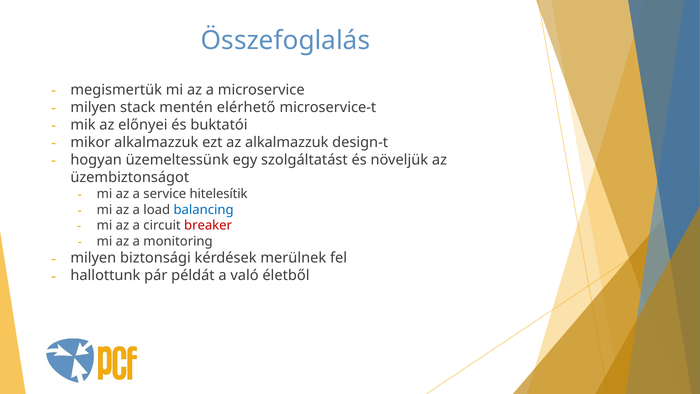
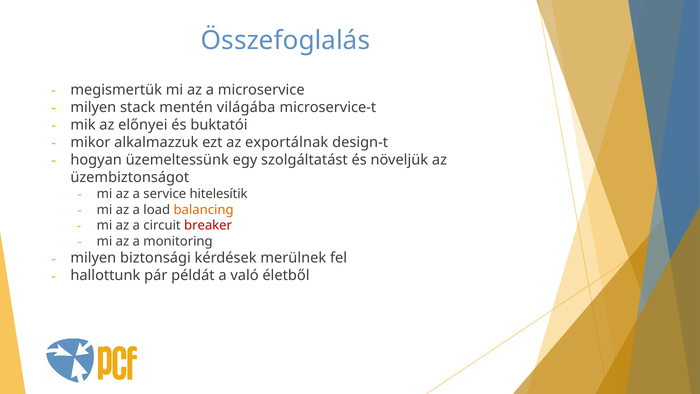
elérhető: elérhető -> világába (246, 107)
az alkalmazzuk: alkalmazzuk -> exportálnak (287, 142)
balancing colour: blue -> orange (204, 210)
